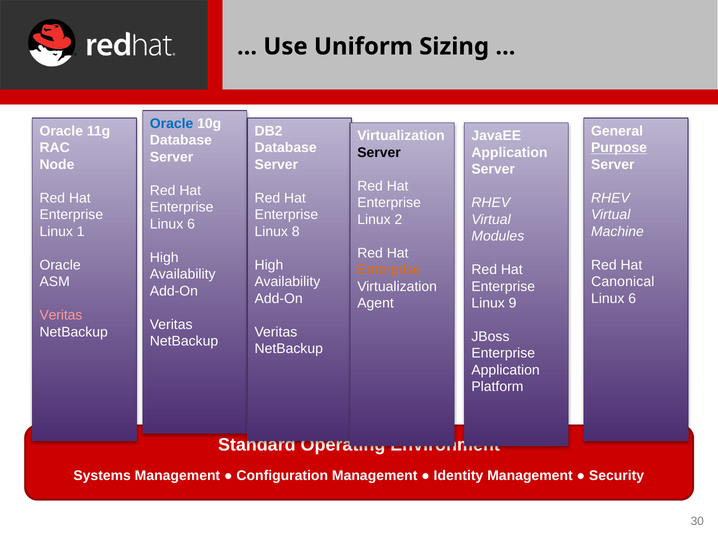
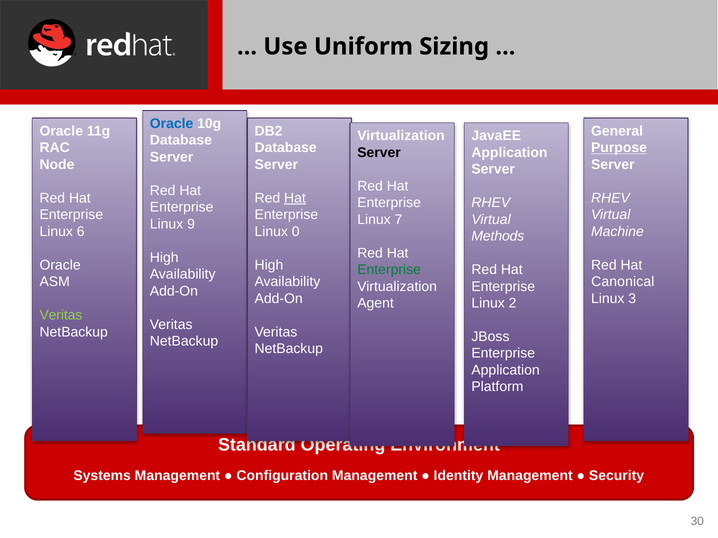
Hat underline: none -> present (295, 198)
2: 2 -> 7 (398, 220)
6: 6 -> 9 (191, 224)
1: 1 -> 6 (81, 232)
8: 8 -> 0 (296, 232)
Modules: Modules -> Methods (498, 236)
Enterprise colour: orange -> green (389, 270)
6: 6 -> 3 (632, 299)
9: 9 -> 2 (513, 303)
Veritas colour: pink -> light green (61, 315)
